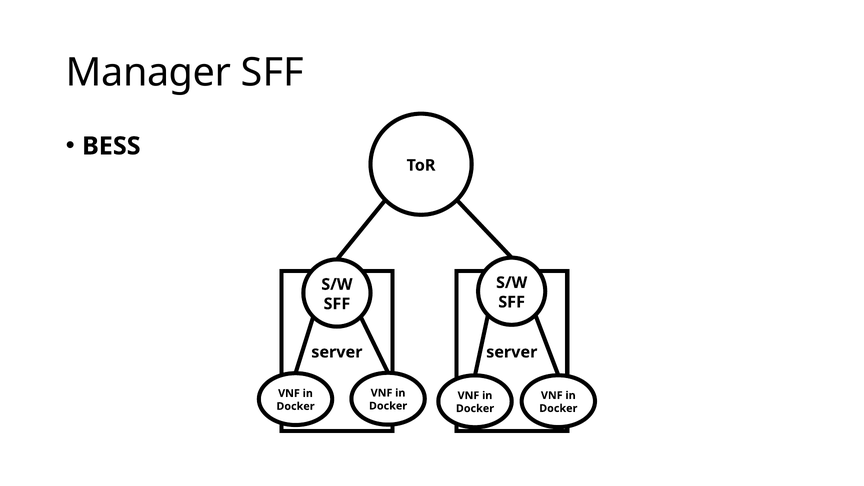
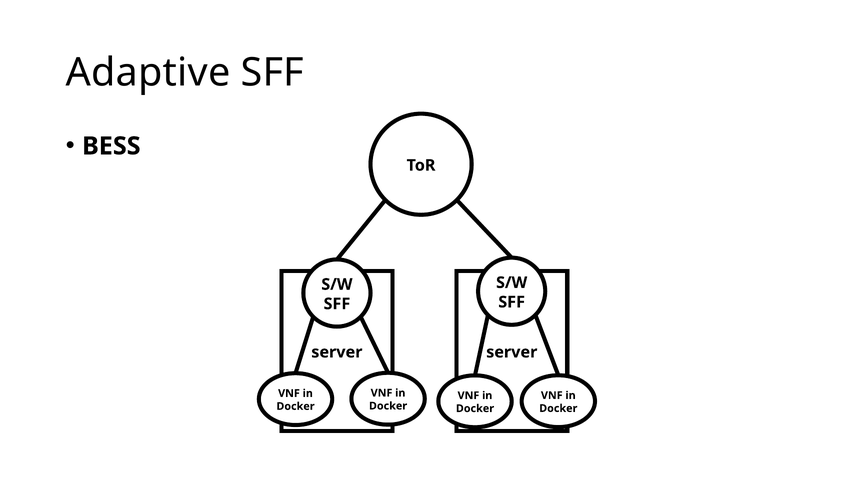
Manager: Manager -> Adaptive (148, 73)
